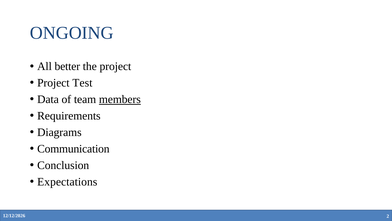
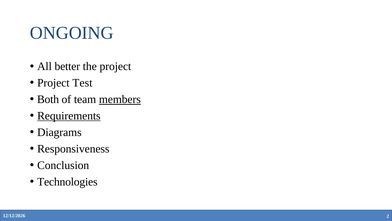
Data: Data -> Both (48, 99)
Requirements underline: none -> present (69, 116)
Communication: Communication -> Responsiveness (73, 148)
Expectations: Expectations -> Technologies (67, 181)
